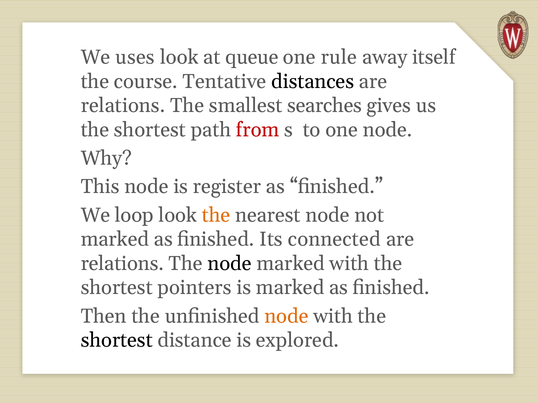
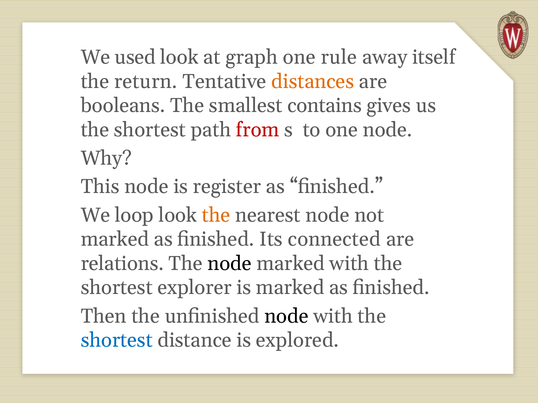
uses: uses -> used (135, 57)
queue: queue -> graph (252, 57)
course: course -> return (146, 82)
distances colour: black -> orange (313, 82)
relations: relations -> booleans (123, 106)
searches: searches -> contains (325, 106)
pointers: pointers -> explorer (195, 288)
node colour: orange -> black (286, 316)
shortest colour: black -> blue (117, 341)
